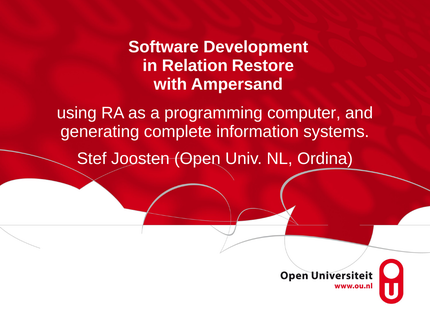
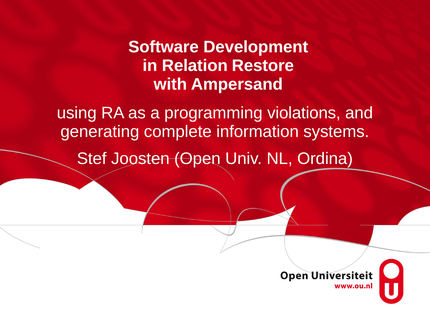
computer: computer -> violations (304, 113)
